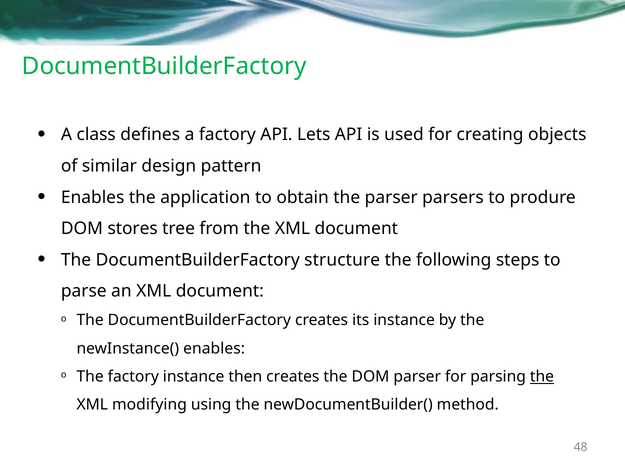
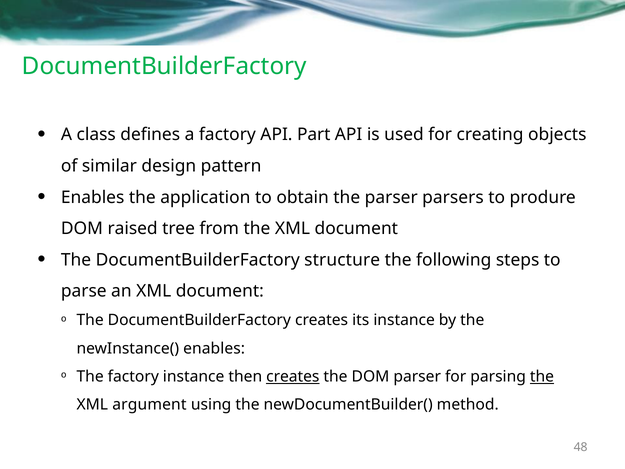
Lets: Lets -> Part (314, 135)
stores: stores -> raised (133, 228)
creates underline: none -> present (293, 376)
modifying: modifying -> argument (149, 405)
